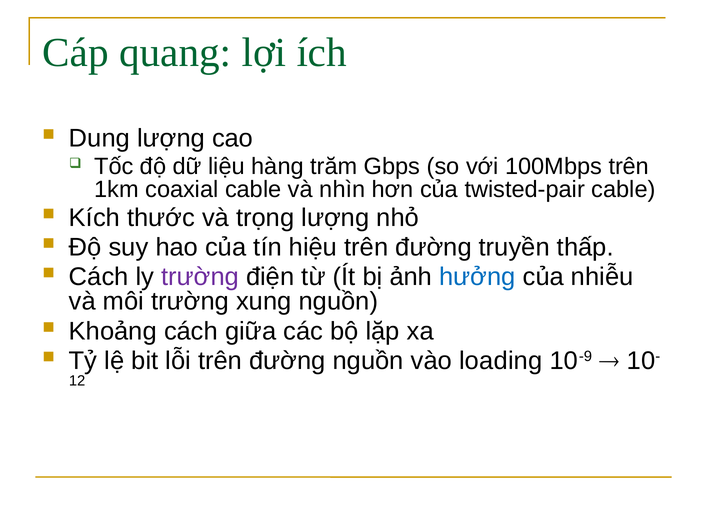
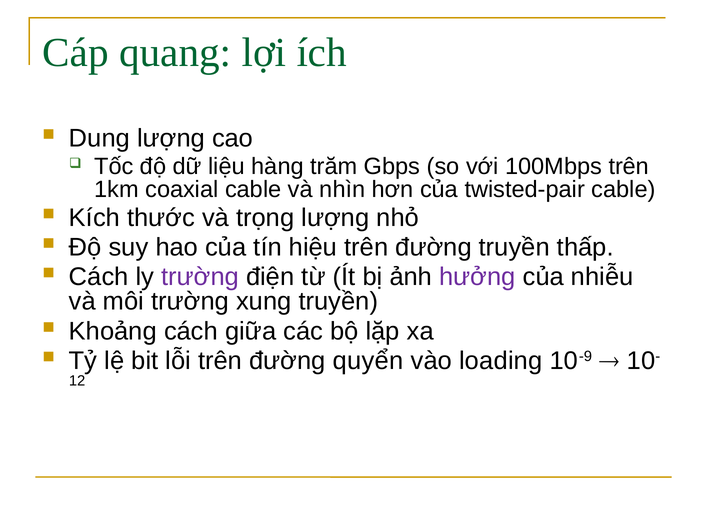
hưởng colour: blue -> purple (477, 277)
xung nguồn: nguồn -> truyền (338, 302)
đường nguồn: nguồn -> quyển (368, 361)
